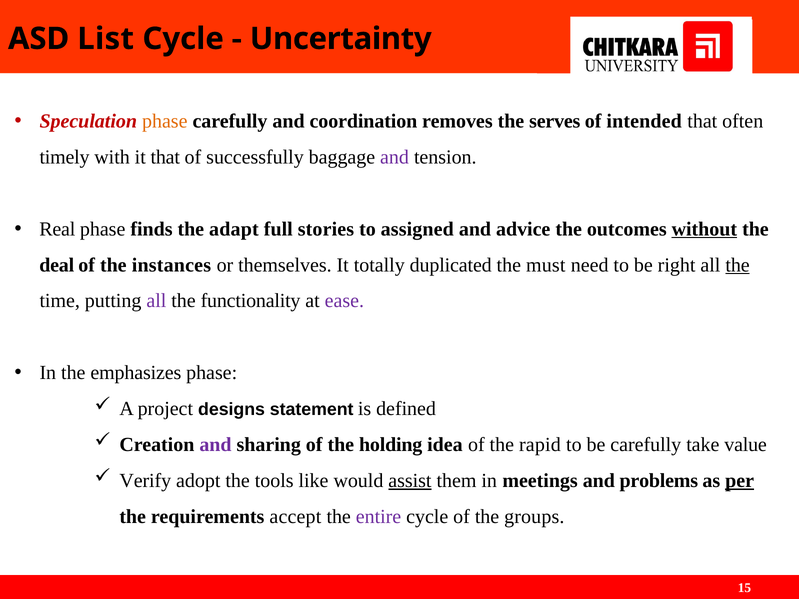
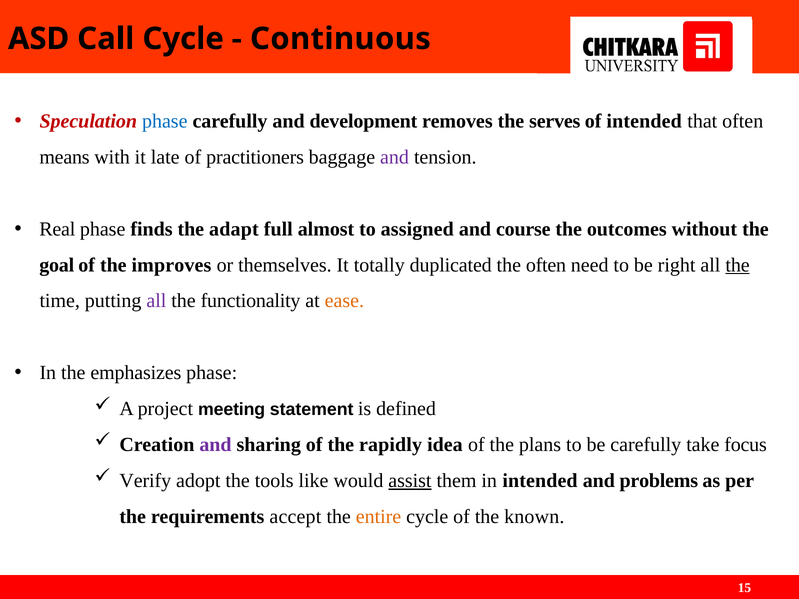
List: List -> Call (106, 39)
Uncertainty: Uncertainty -> Continuous (340, 39)
phase colour: orange -> blue (165, 121)
coordination: coordination -> development (363, 121)
timely: timely -> means (65, 157)
it that: that -> late (165, 157)
successfully: successfully -> practitioners (255, 157)
stories: stories -> almost (326, 229)
advice: advice -> course (523, 229)
without underline: present -> none (704, 229)
deal: deal -> goal (57, 265)
instances: instances -> improves (171, 265)
the must: must -> often (546, 265)
ease colour: purple -> orange (344, 301)
designs: designs -> meeting (232, 410)
holding: holding -> rapidly (391, 445)
rapid: rapid -> plans (540, 445)
value: value -> focus (746, 445)
in meetings: meetings -> intended (540, 481)
per underline: present -> none (740, 481)
entire colour: purple -> orange (379, 517)
groups: groups -> known (534, 517)
